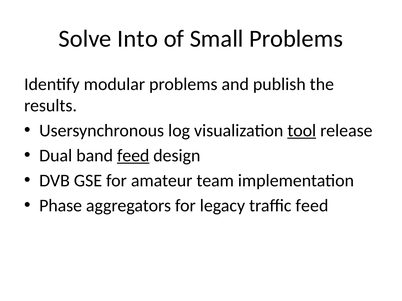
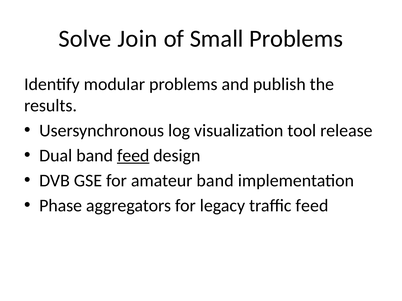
Into: Into -> Join (138, 39)
tool underline: present -> none (302, 131)
amateur team: team -> band (215, 181)
